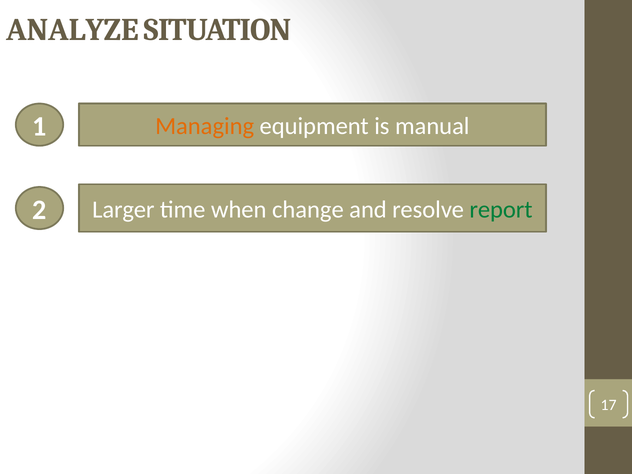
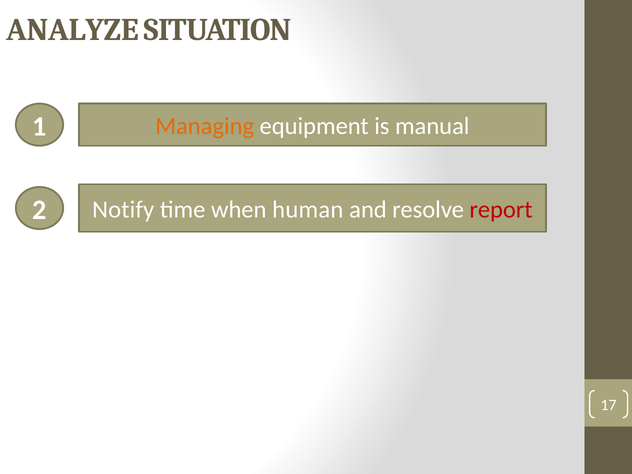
Larger: Larger -> Notify (123, 210)
change: change -> human (308, 210)
report colour: green -> red (501, 210)
